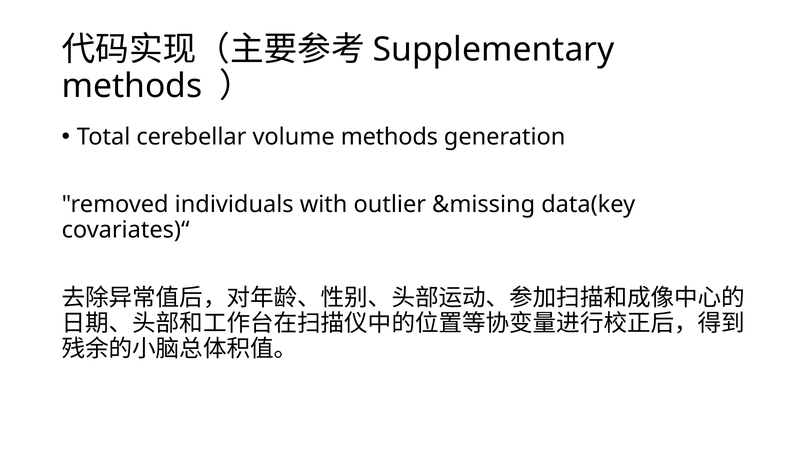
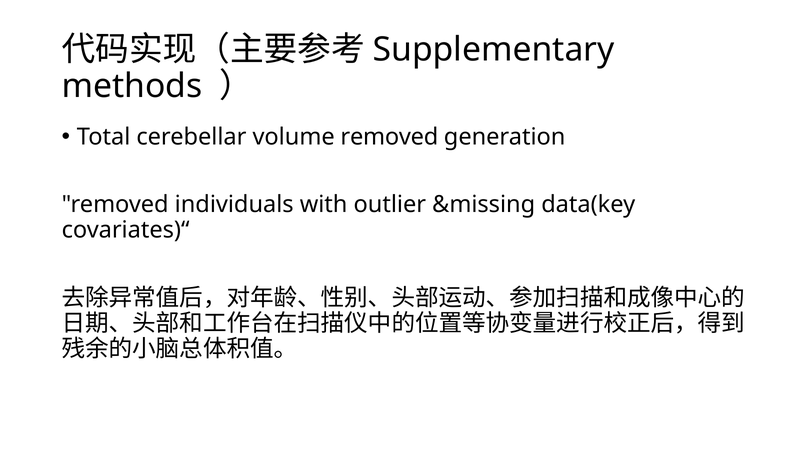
volume methods: methods -> removed (389, 137)
